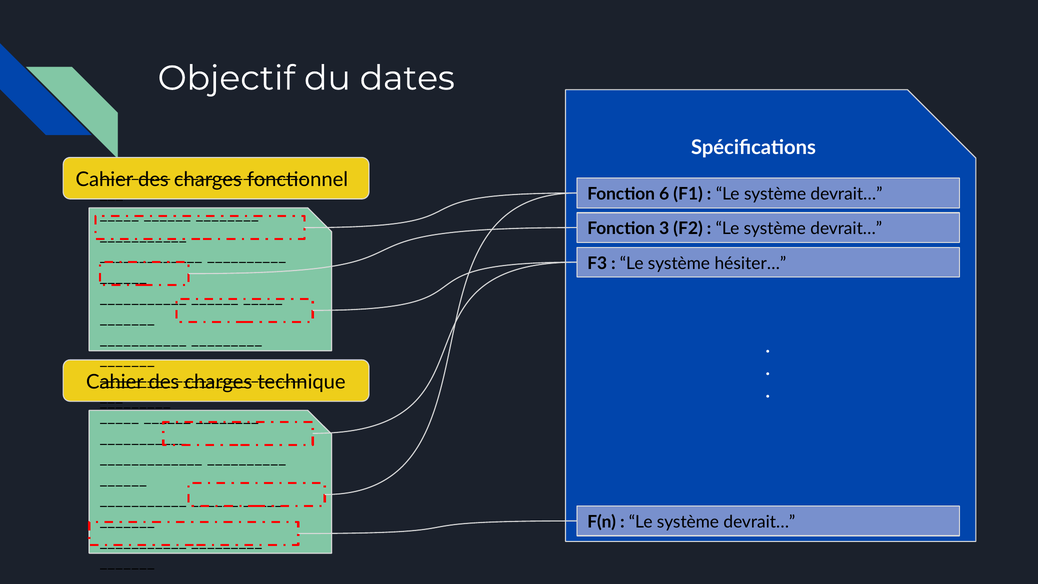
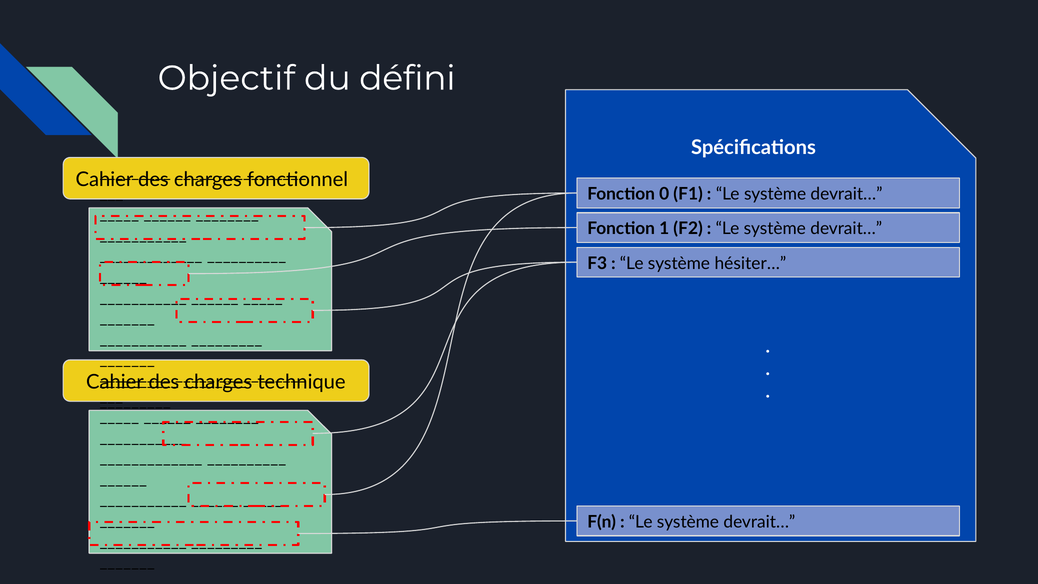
dates: dates -> défini (407, 78)
6: 6 -> 0 (664, 194)
3: 3 -> 1 (664, 229)
